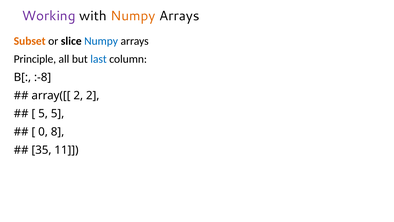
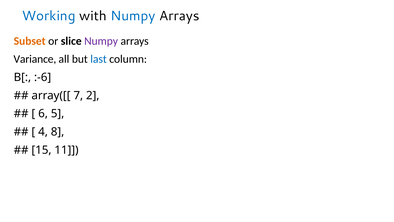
Working colour: purple -> blue (49, 16)
Numpy colour: orange -> blue (133, 16)
Numpy colour: blue -> purple (101, 41)
Principle: Principle -> Variance (35, 59)
:-8: :-8 -> :-6 (43, 77)
array([[ 2: 2 -> 7 (78, 95)
5: 5 -> 6 (43, 113)
0: 0 -> 4 (43, 132)
35: 35 -> 15 (41, 150)
